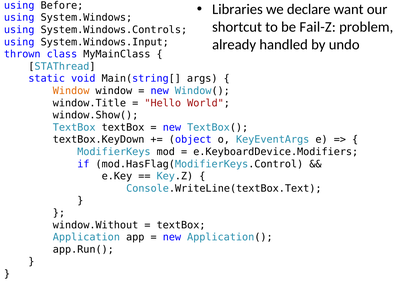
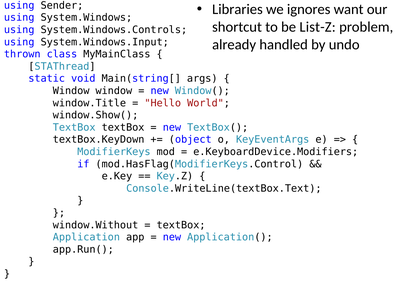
Before: Before -> Sender (62, 5)
declare: declare -> ignores (309, 9)
Fail-Z: Fail-Z -> List-Z (318, 27)
Window colour: orange -> black (71, 91)
